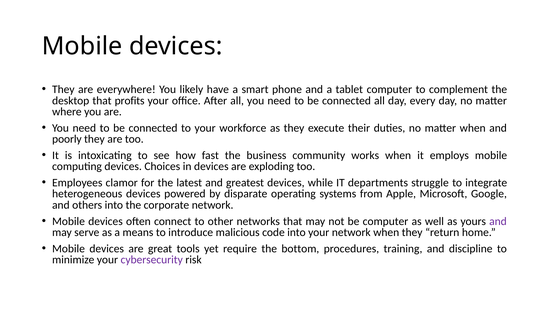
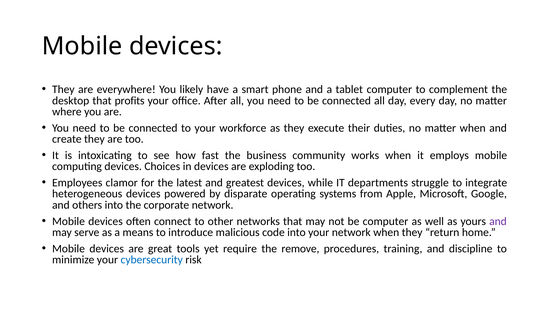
poorly: poorly -> create (67, 139)
bottom: bottom -> remove (300, 249)
cybersecurity colour: purple -> blue (152, 260)
